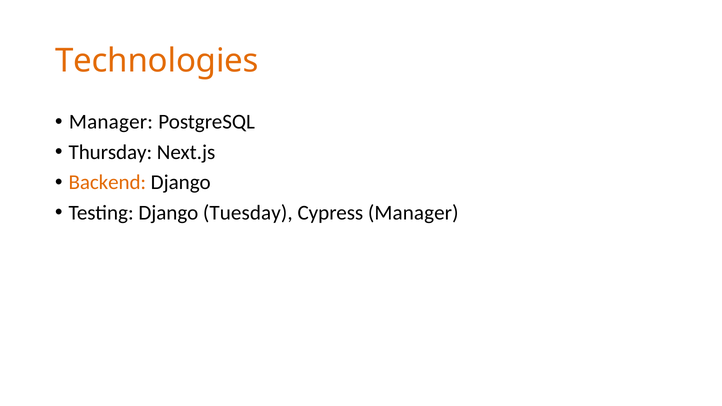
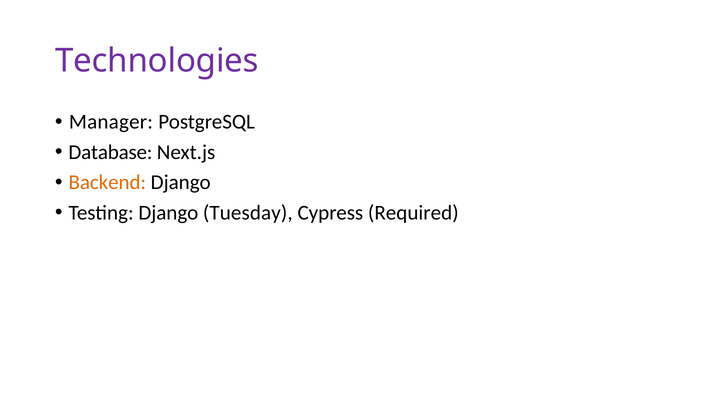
Technologies colour: orange -> purple (157, 61)
Thursday: Thursday -> Database (110, 152)
Cypress Manager: Manager -> Required (413, 213)
